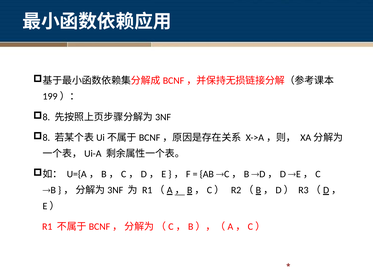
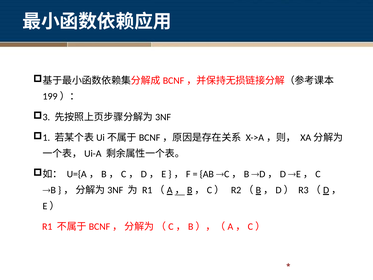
8: 8 -> 3 (46, 117)
8: 8 -> 1 (46, 138)
